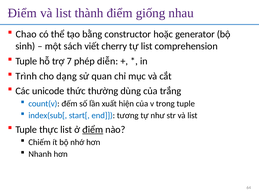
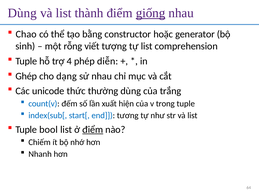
Điểm: Điểm -> Dùng (22, 13)
giống underline: none -> present (151, 13)
sách: sách -> rỗng (73, 46)
cherry: cherry -> tượng (114, 46)
7: 7 -> 4 (69, 61)
Trình: Trình -> Ghép (26, 76)
sử quan: quan -> nhau (102, 76)
thực: thực -> bool (49, 130)
